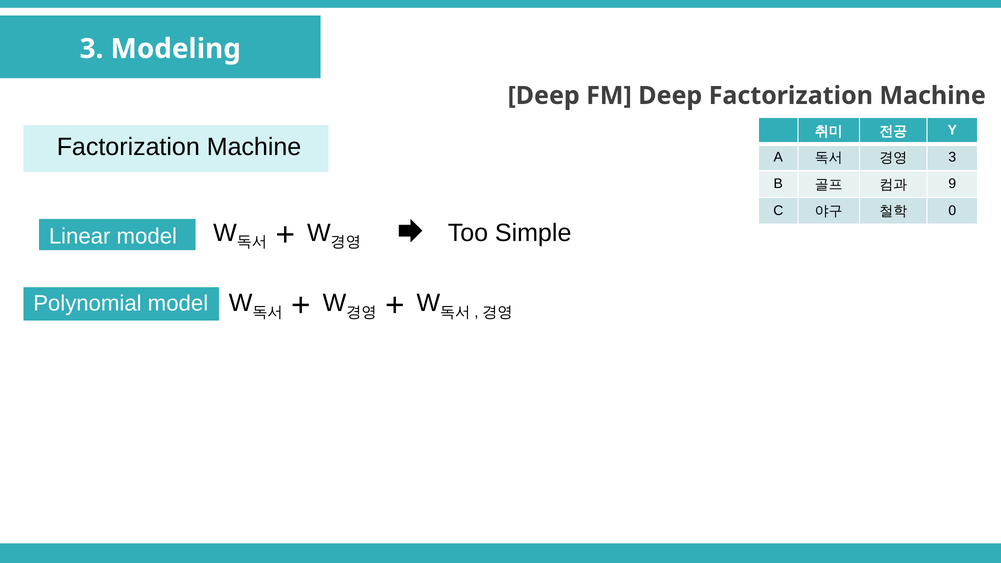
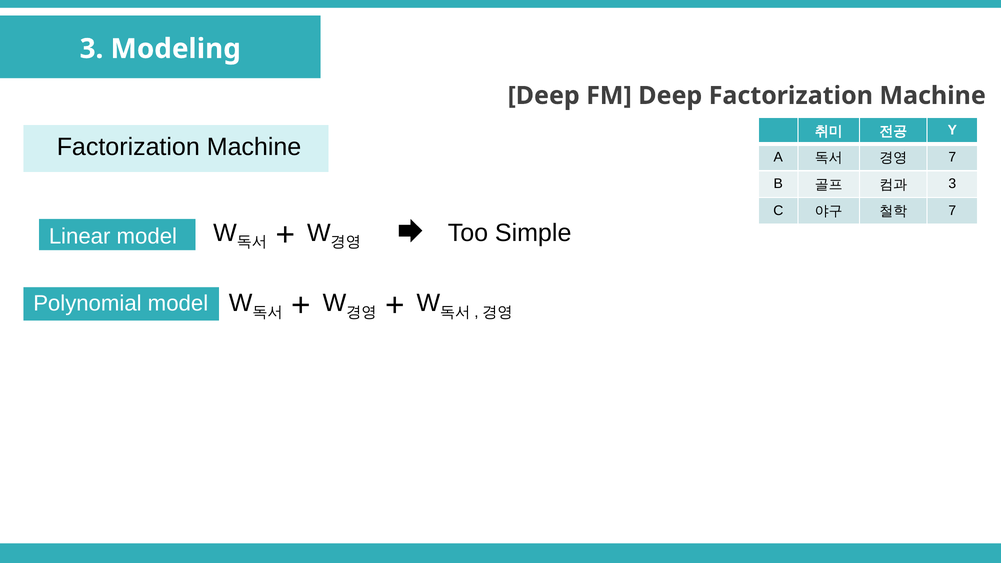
3: 3 -> 7 (952, 157)
9: 9 -> 3 (952, 184)
0: 0 -> 7 (952, 211)
